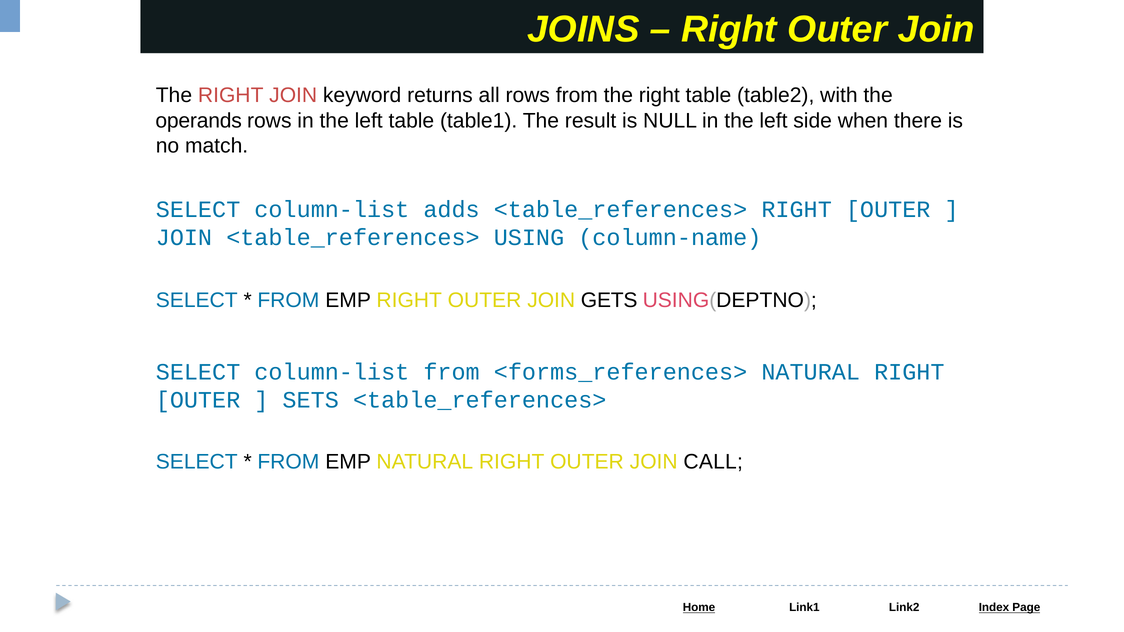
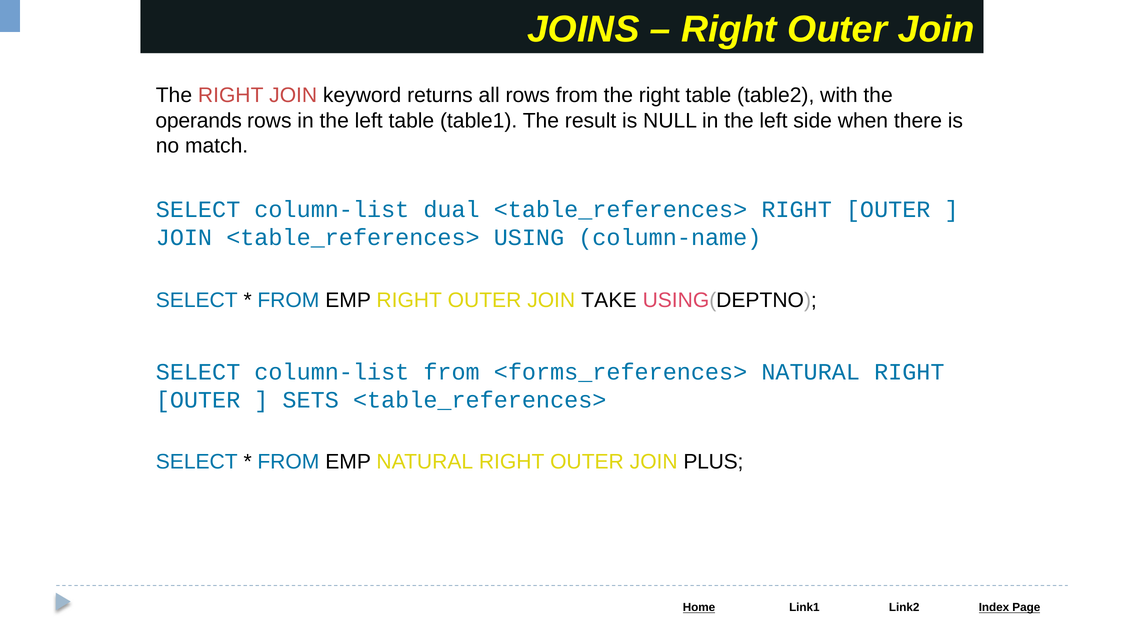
adds: adds -> dual (452, 209)
GETS: GETS -> TAKE (609, 300)
CALL: CALL -> PLUS (713, 462)
